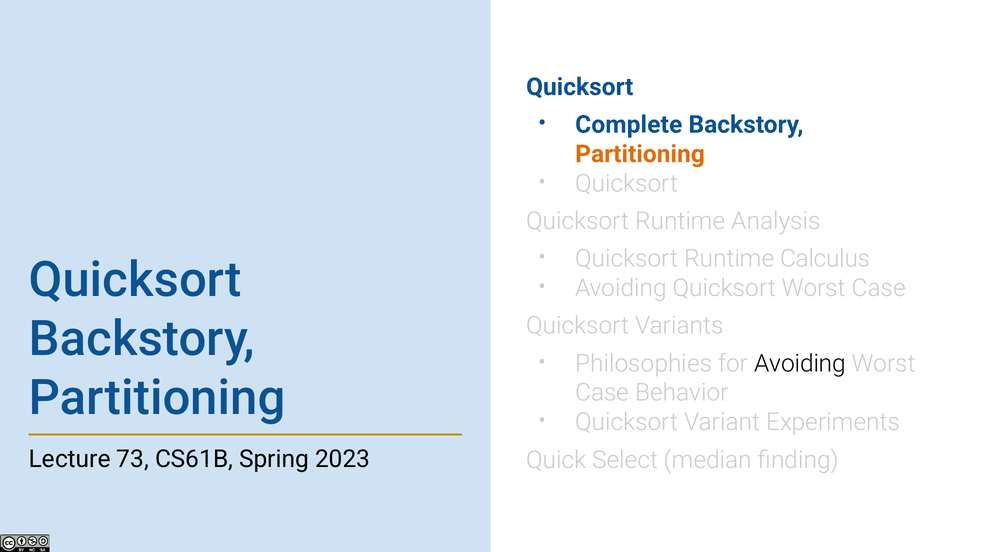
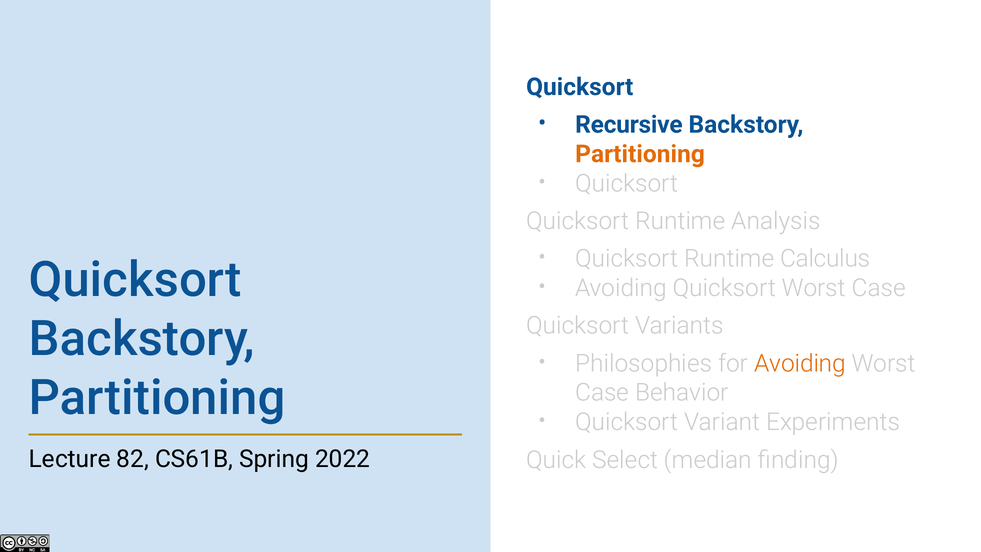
Complete: Complete -> Recursive (629, 125)
Avoiding colour: black -> orange (800, 363)
73: 73 -> 82 (133, 459)
2023: 2023 -> 2022 (343, 459)
